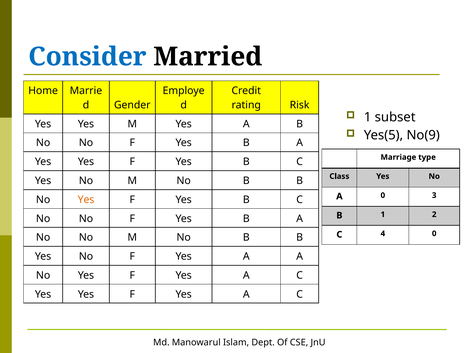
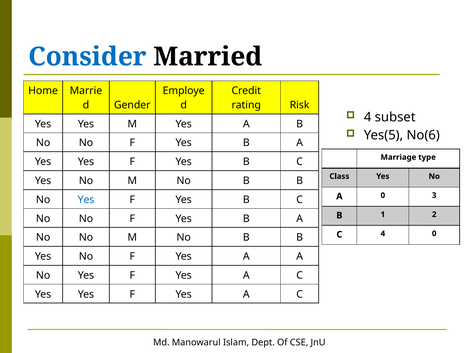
1: 1 -> 4 (368, 117)
No(9: No(9 -> No(6 (423, 135)
Yes colour: orange -> blue (86, 200)
